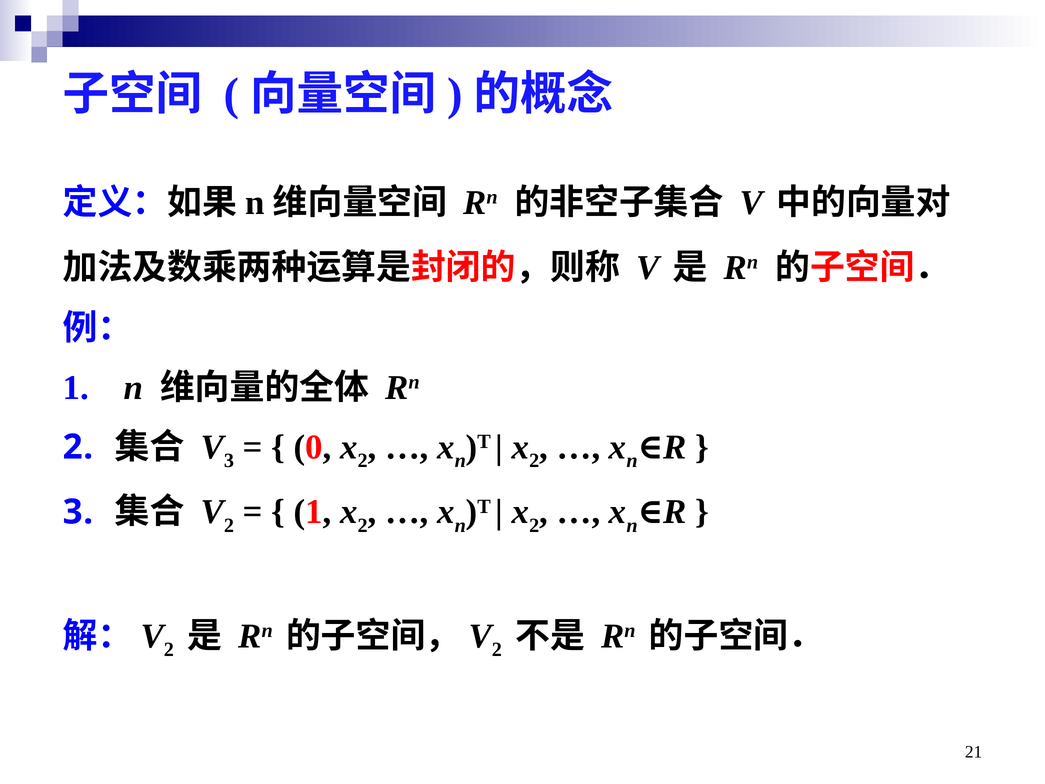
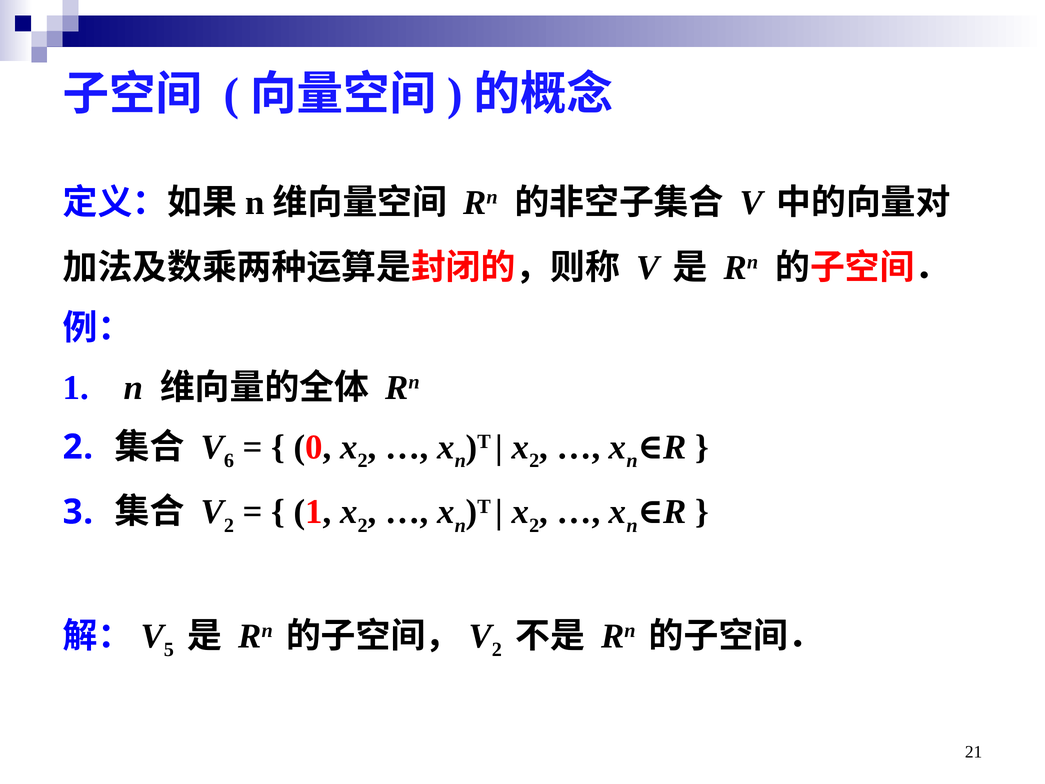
V 3: 3 -> 6 (229, 460)
2: 2 -> 5 (169, 650)
